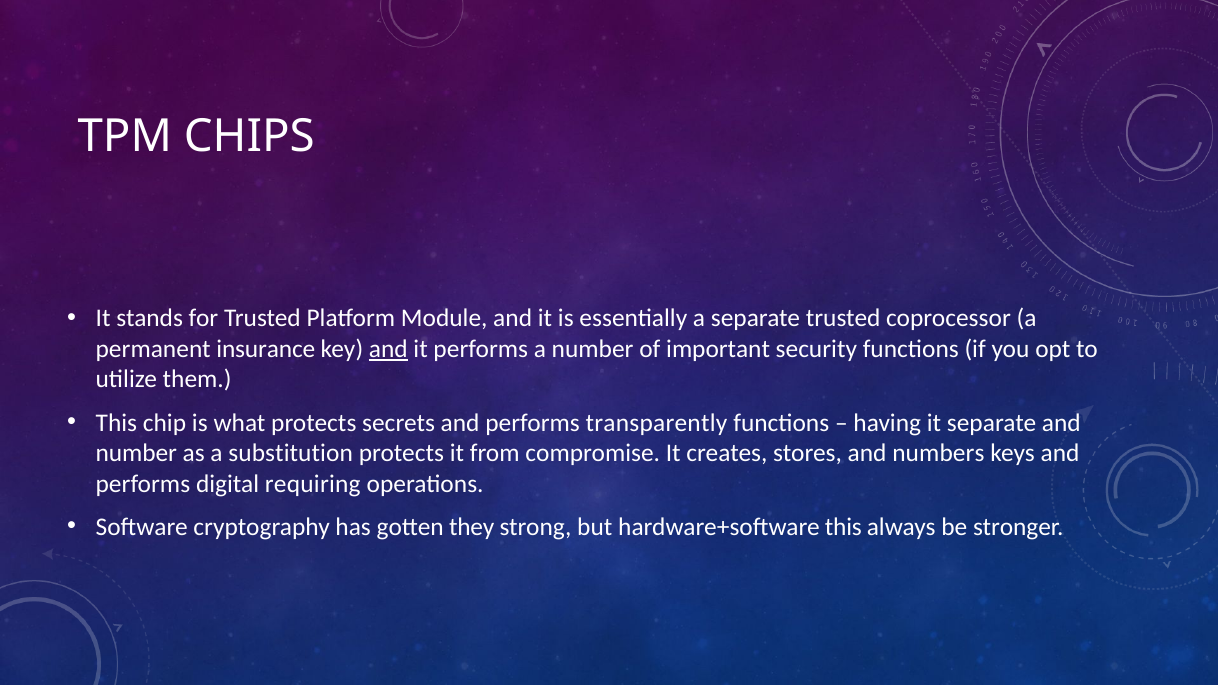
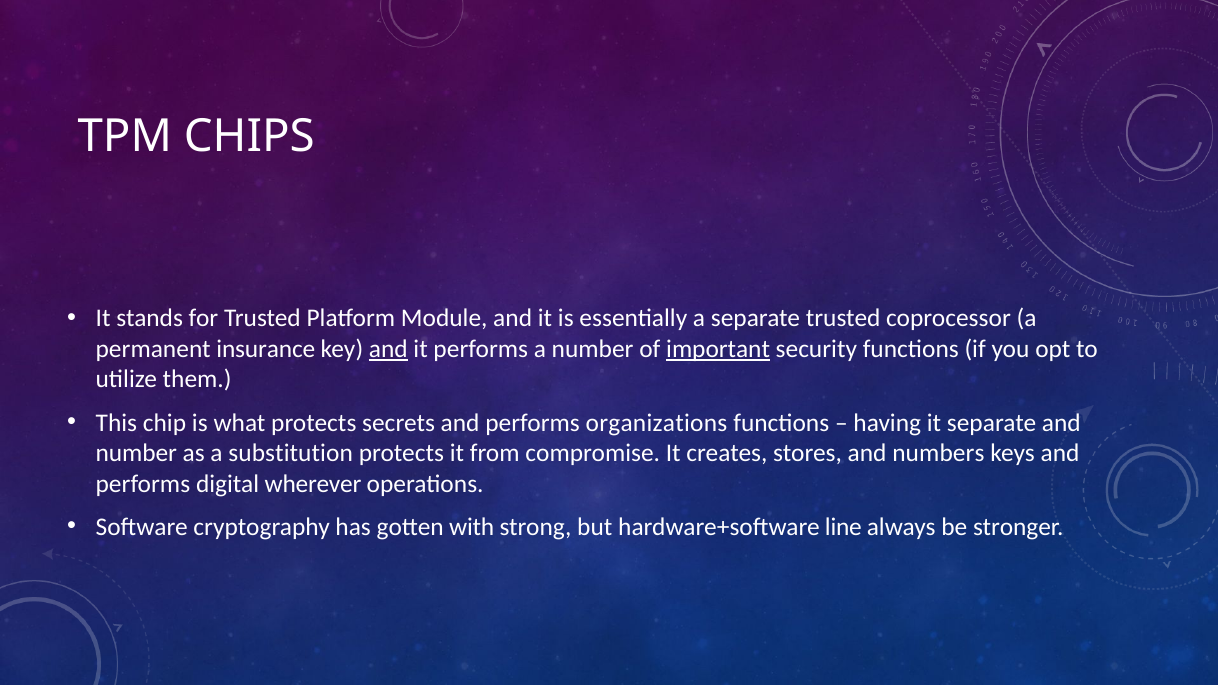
important underline: none -> present (718, 349)
transparently: transparently -> organizations (656, 423)
requiring: requiring -> wherever (313, 484)
they: they -> with (472, 527)
hardware+software this: this -> line (843, 527)
